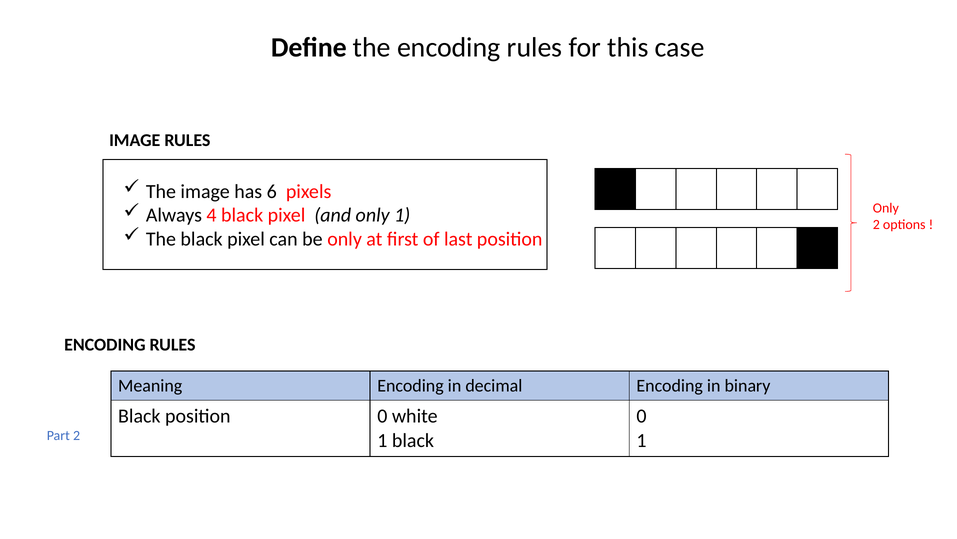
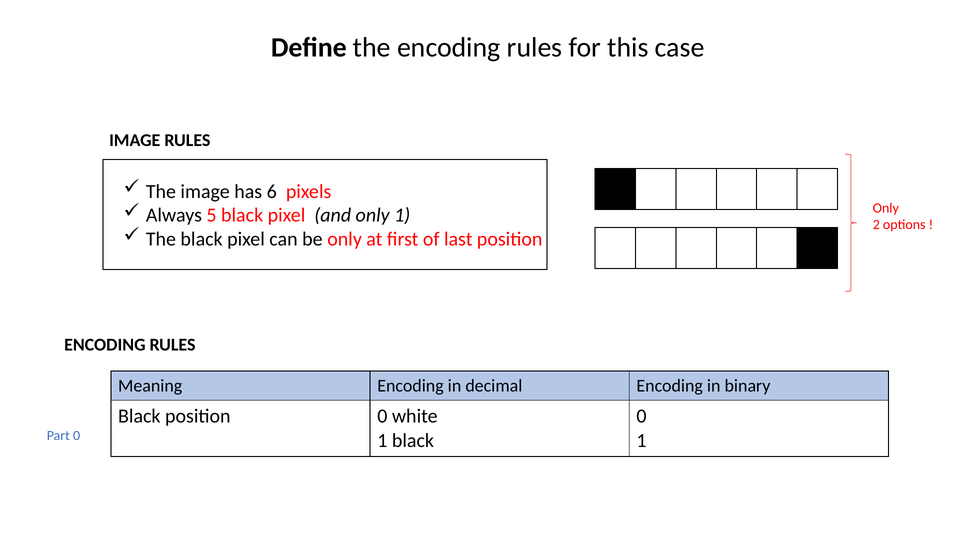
4: 4 -> 5 (211, 215)
Part 2: 2 -> 0 (77, 435)
